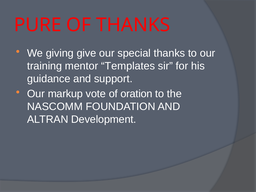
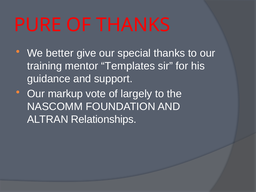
giving: giving -> better (60, 53)
oration: oration -> largely (136, 94)
Development: Development -> Relationships (104, 119)
